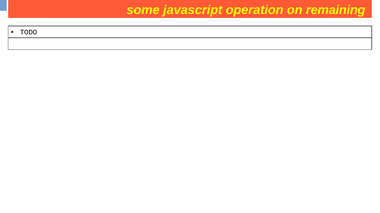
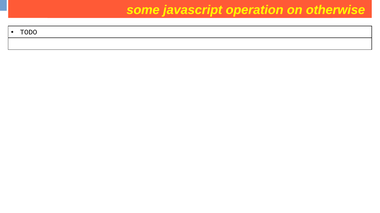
remaining: remaining -> otherwise (336, 10)
